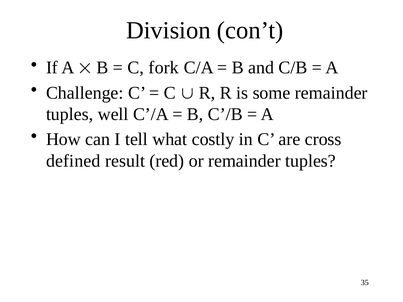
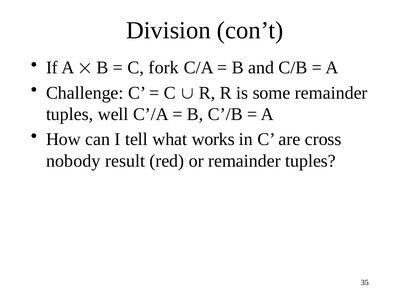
costly: costly -> works (213, 139)
defined: defined -> nobody (73, 161)
